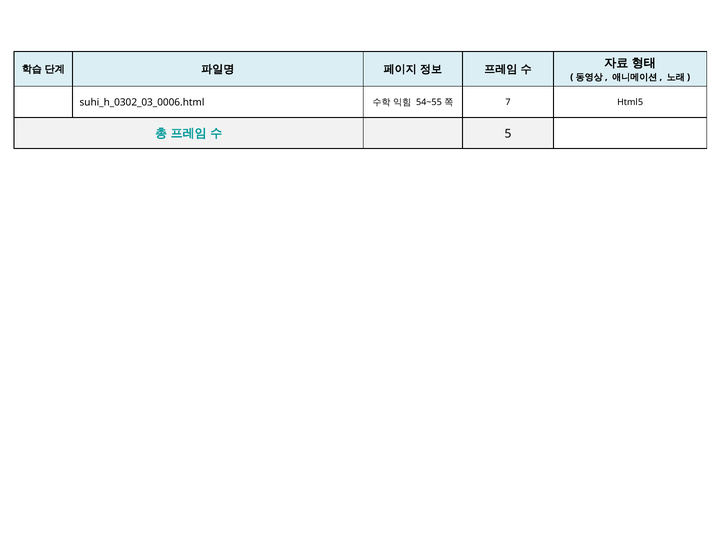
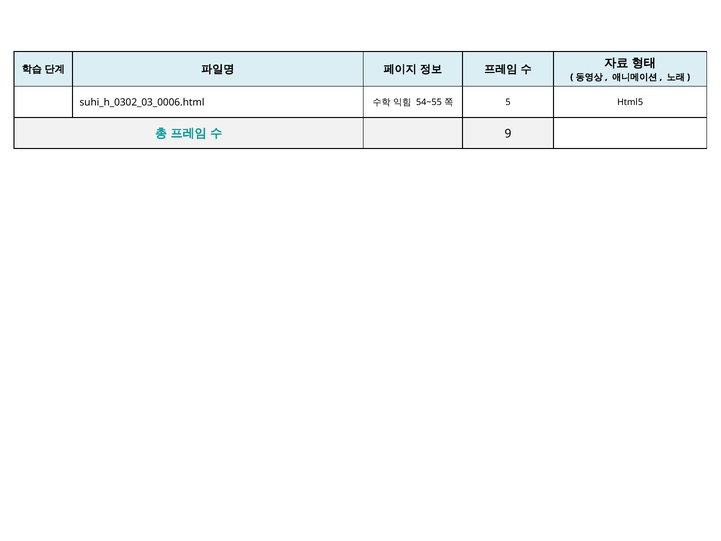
7: 7 -> 5 (508, 102)
5: 5 -> 9 (508, 134)
